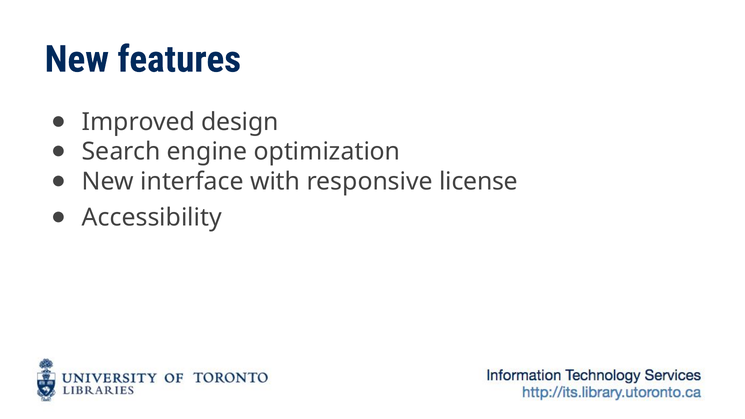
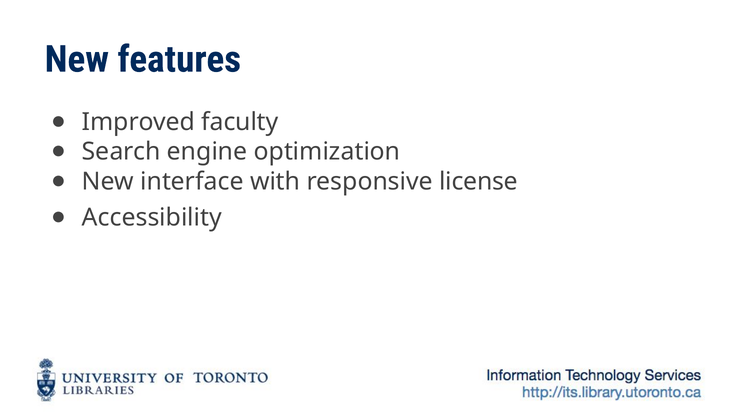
design: design -> faculty (240, 122)
